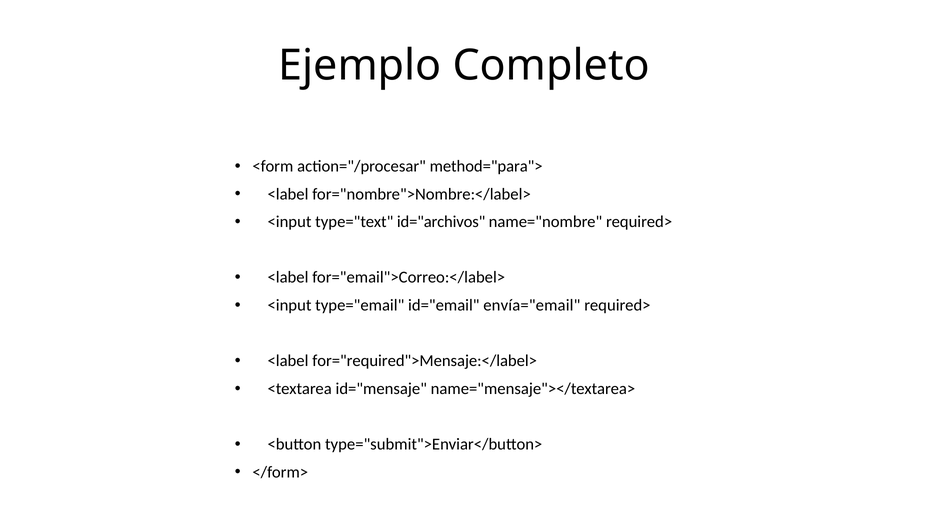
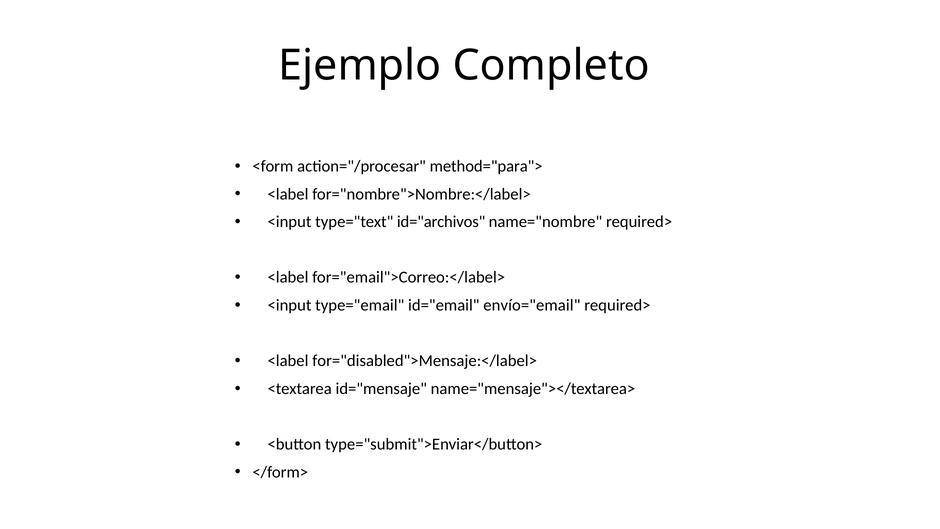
envía="email: envía="email -> envío="email (532, 305)
for="required">Mensaje:</label>: for="required">Mensaje:</label> -> for="disabled">Mensaje:</label> (425, 361)
